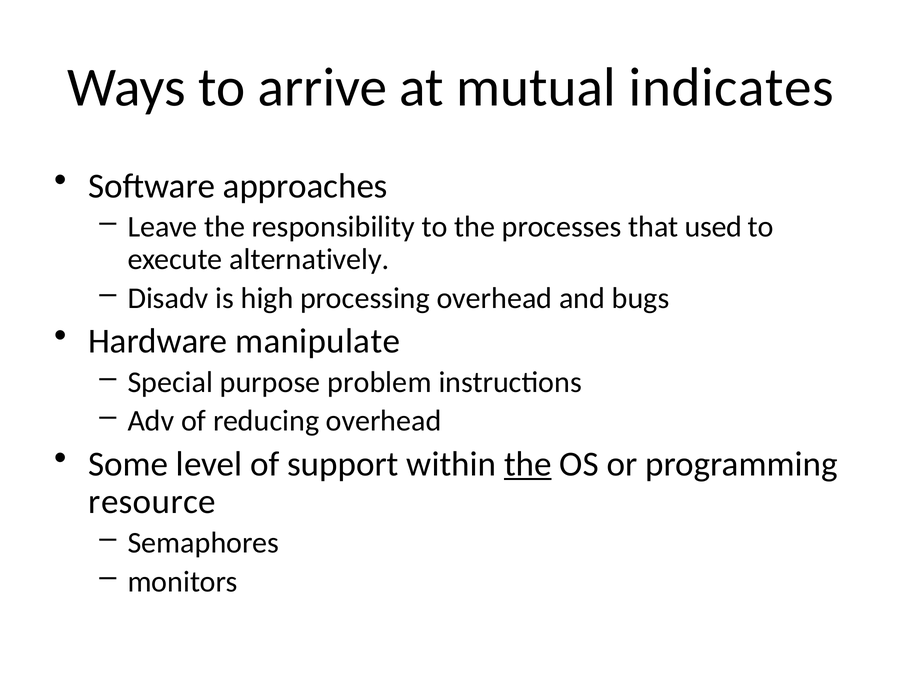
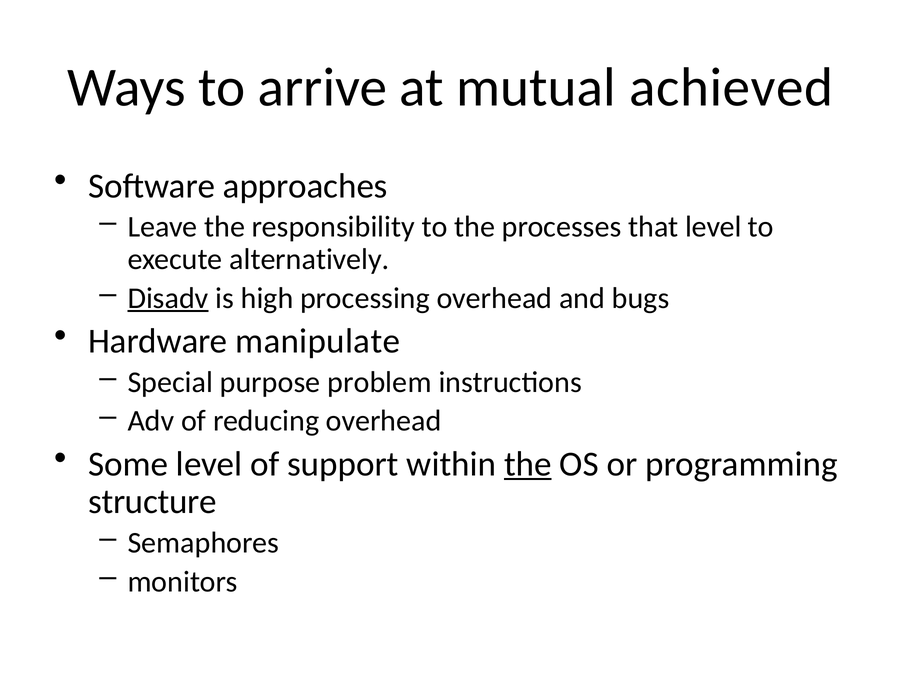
indicates: indicates -> achieved (731, 87)
that used: used -> level (713, 227)
Disadv underline: none -> present (168, 298)
resource: resource -> structure (152, 502)
